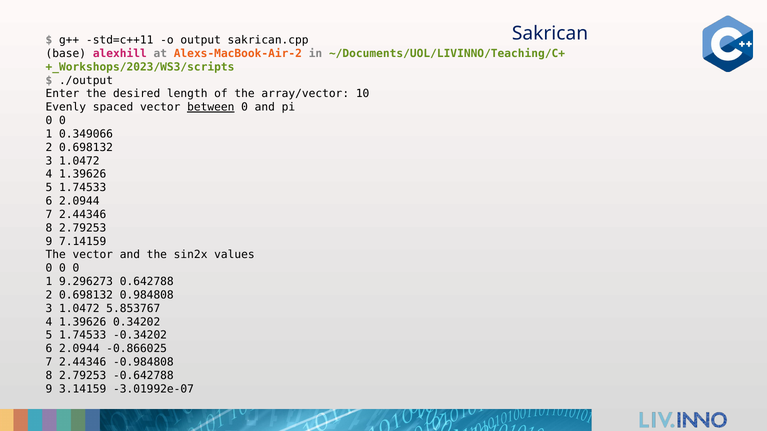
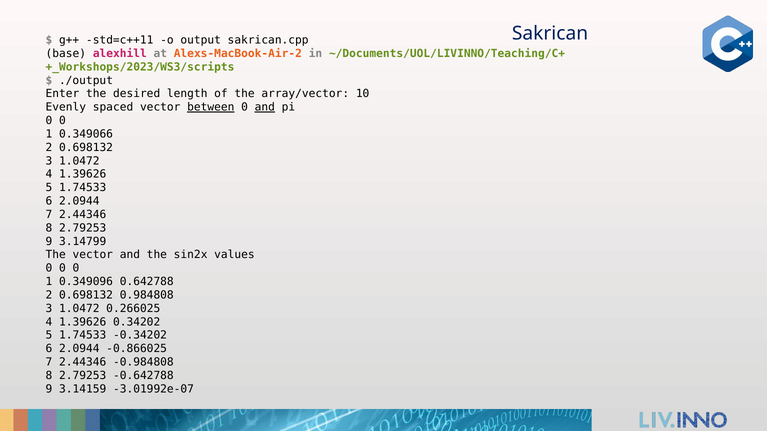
and underline: none -> present (265, 107)
7.14159: 7.14159 -> 3.14799 (83, 242)
9.296273: 9.296273 -> 0.349096 (86, 282)
5.853767: 5.853767 -> 0.266025 (133, 309)
